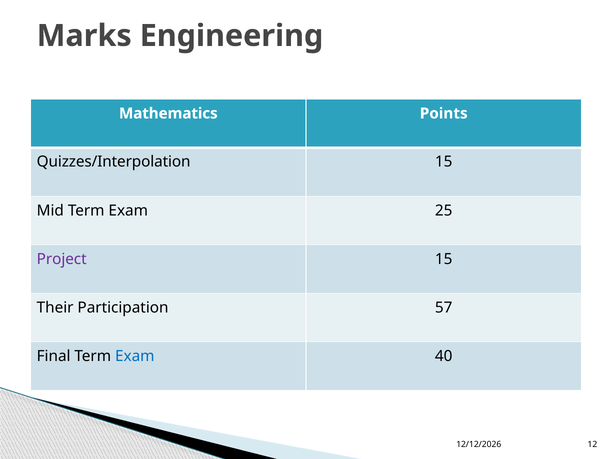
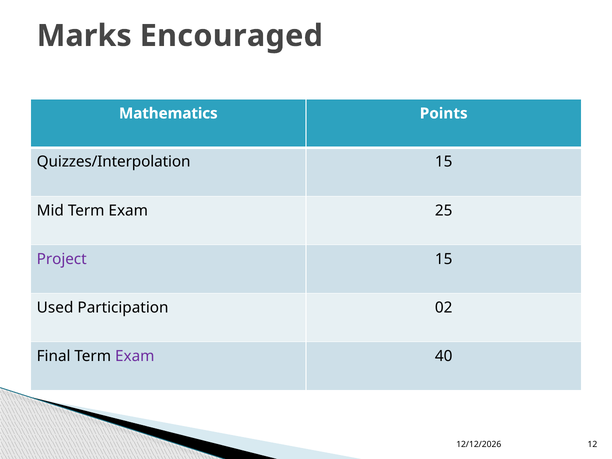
Engineering: Engineering -> Encouraged (231, 36)
Their: Their -> Used (55, 307)
57: 57 -> 02 (444, 307)
Exam colour: blue -> purple (135, 356)
